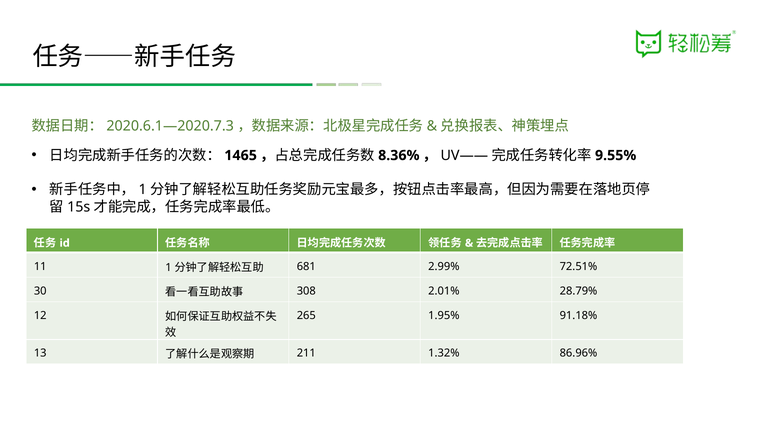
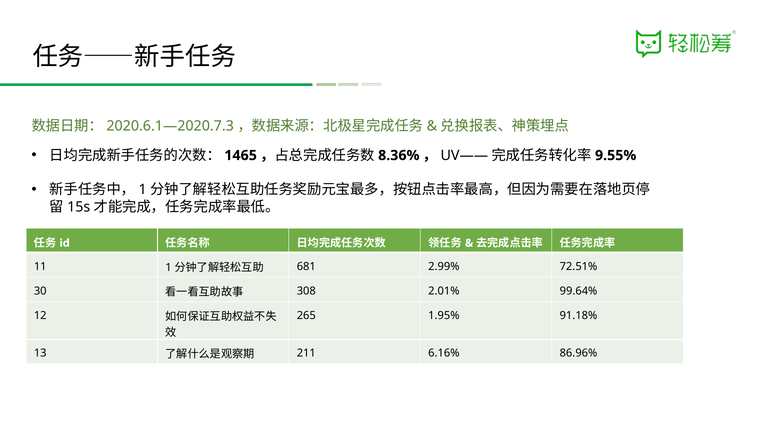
28.79%: 28.79% -> 99.64% (579, 291)
1.32%: 1.32% -> 6.16% (444, 353)
